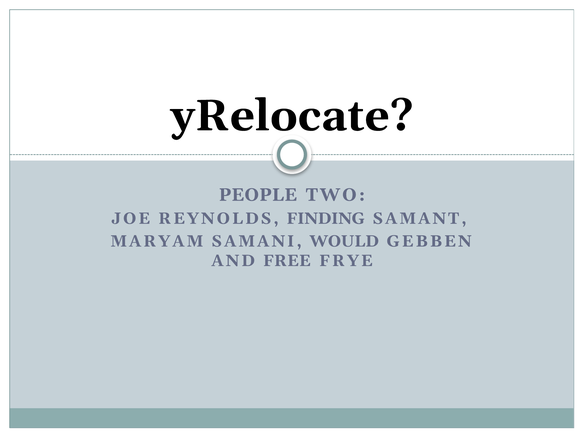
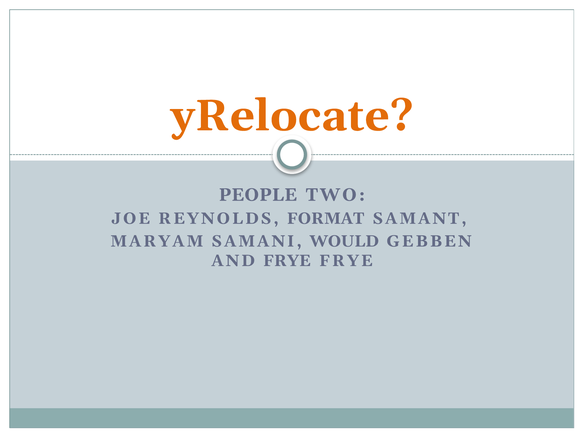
yRelocate colour: black -> orange (292, 116)
FINDING: FINDING -> FORMAT (326, 218)
AND FREE: FREE -> FRYE (287, 261)
